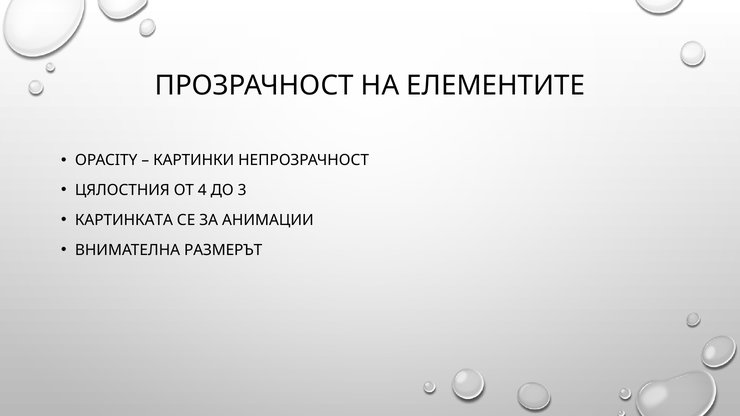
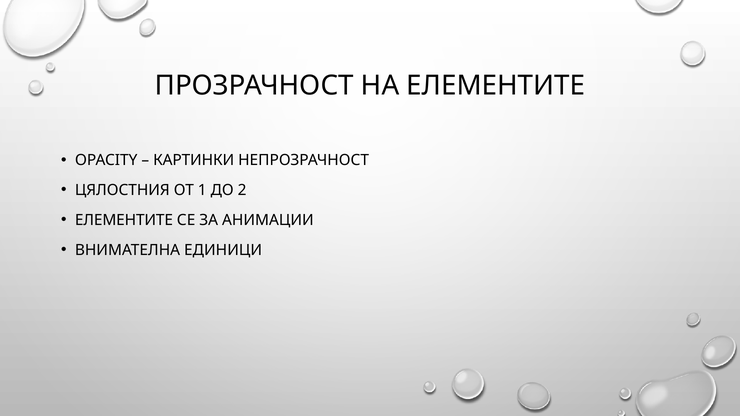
4: 4 -> 1 (202, 190)
3: 3 -> 2 (242, 190)
КАРТИНКАТА: КАРТИНКАТА -> ЕЛЕМЕНТИТЕ (124, 220)
РАЗМЕРЪТ: РАЗМЕРЪТ -> ЕДИНИЦИ (223, 250)
